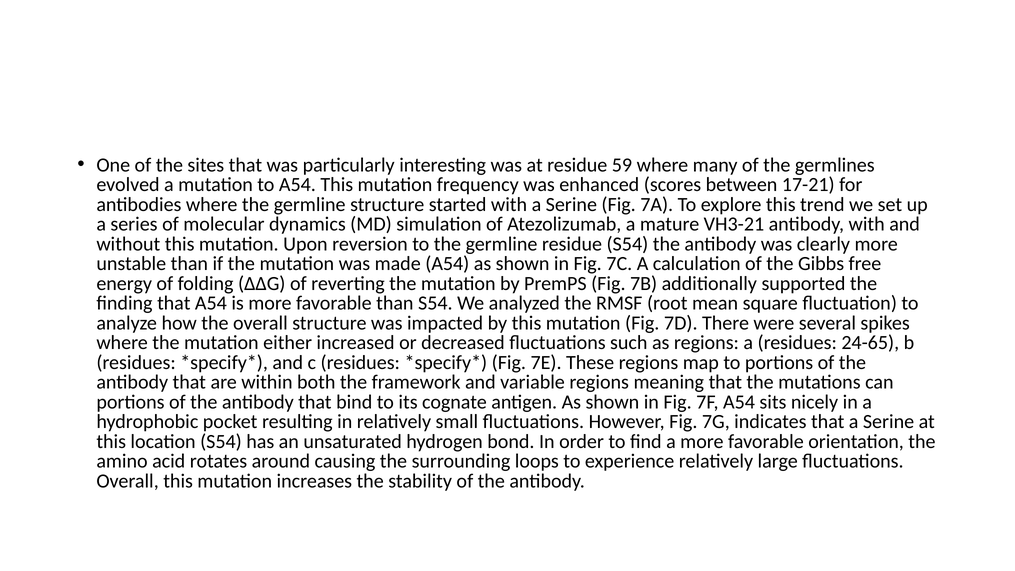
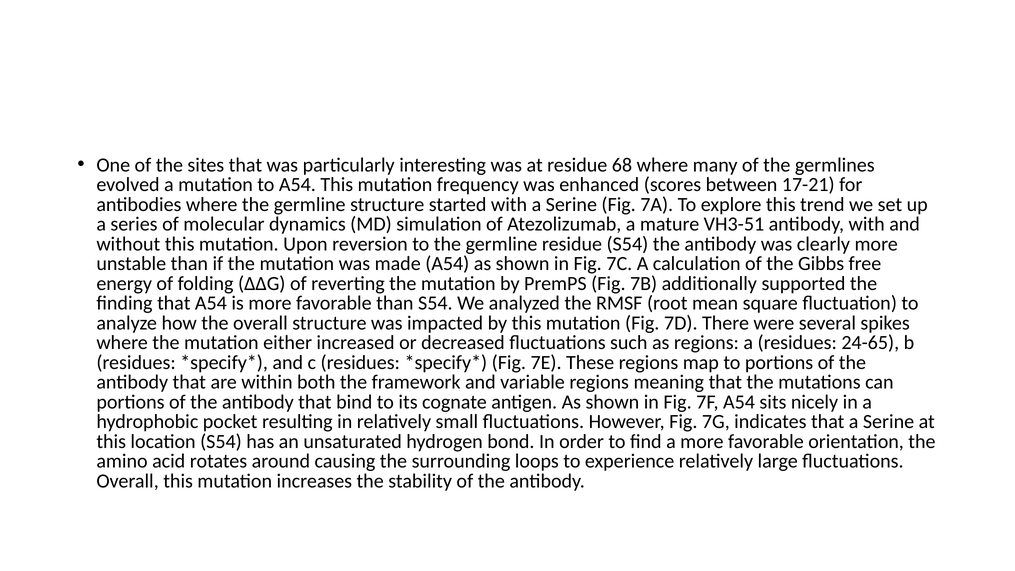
59: 59 -> 68 (622, 165)
VH3-21: VH3-21 -> VH3-51 (734, 224)
